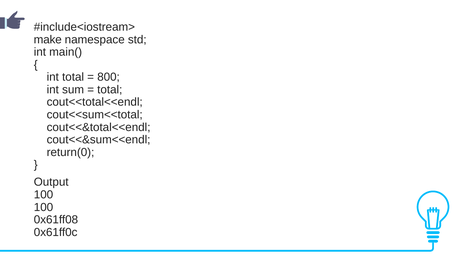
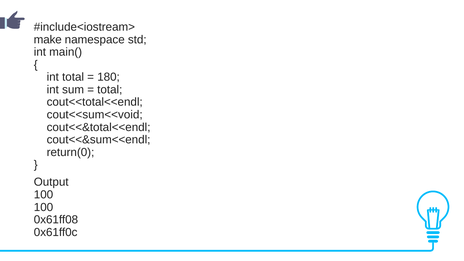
800: 800 -> 180 (109, 77)
cout<<sum<<total: cout<<sum<<total -> cout<<sum<<void (95, 115)
